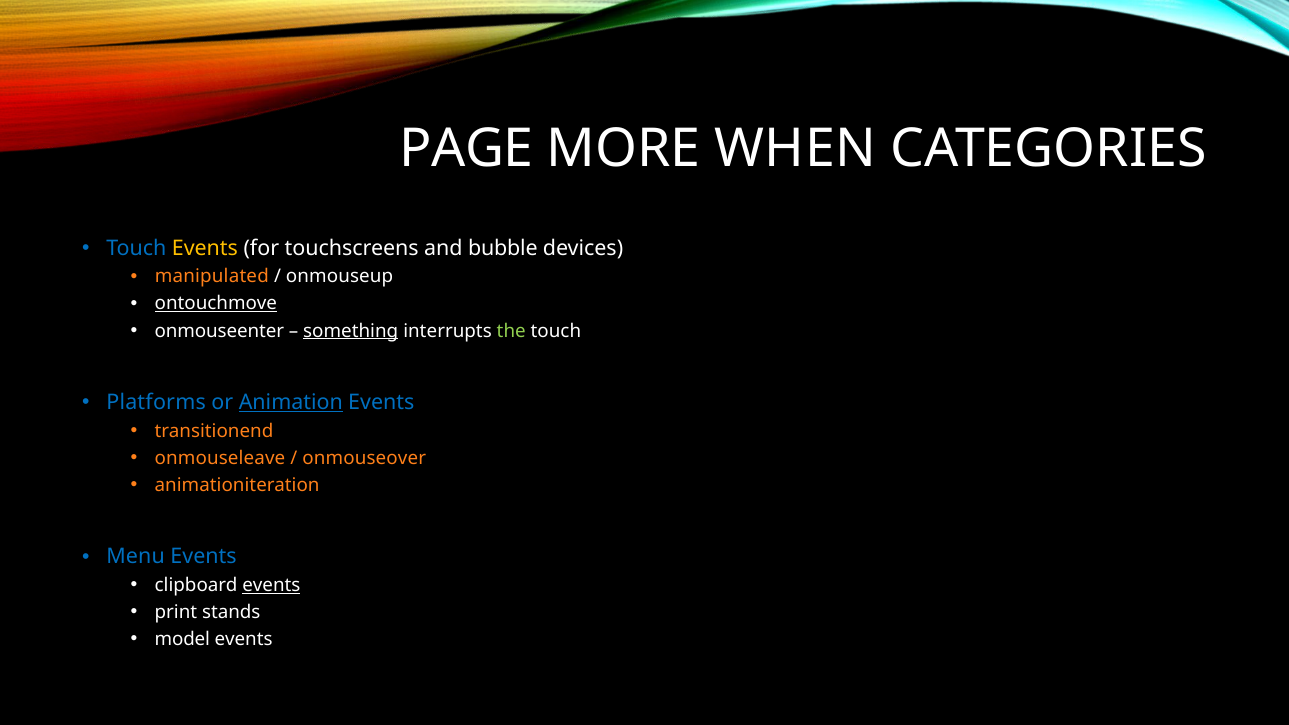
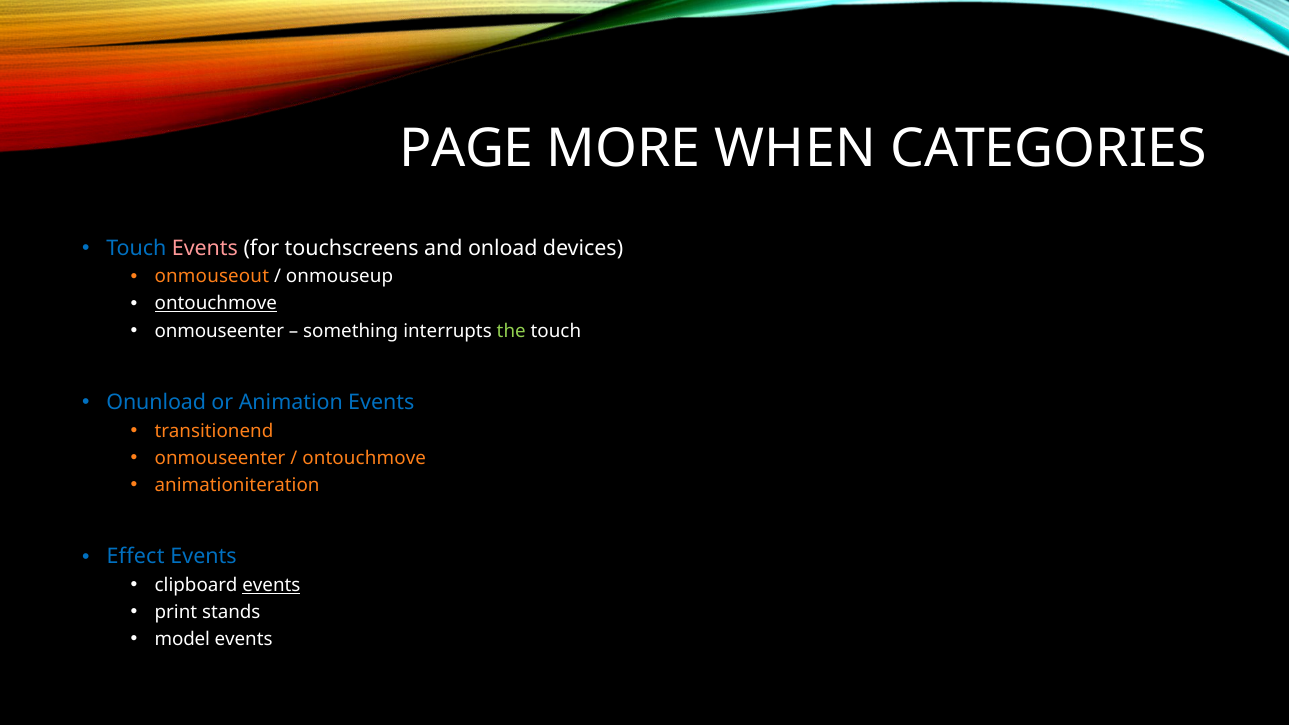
Events colour: yellow -> pink (205, 248)
bubble: bubble -> onload (503, 248)
manipulated: manipulated -> onmouseout (212, 277)
something underline: present -> none (351, 331)
Platforms: Platforms -> Onunload (156, 403)
Animation underline: present -> none (291, 403)
onmouseleave: onmouseleave -> onmouseenter (220, 458)
onmouseover: onmouseover -> ontouchmove (364, 458)
Menu: Menu -> Effect (136, 557)
